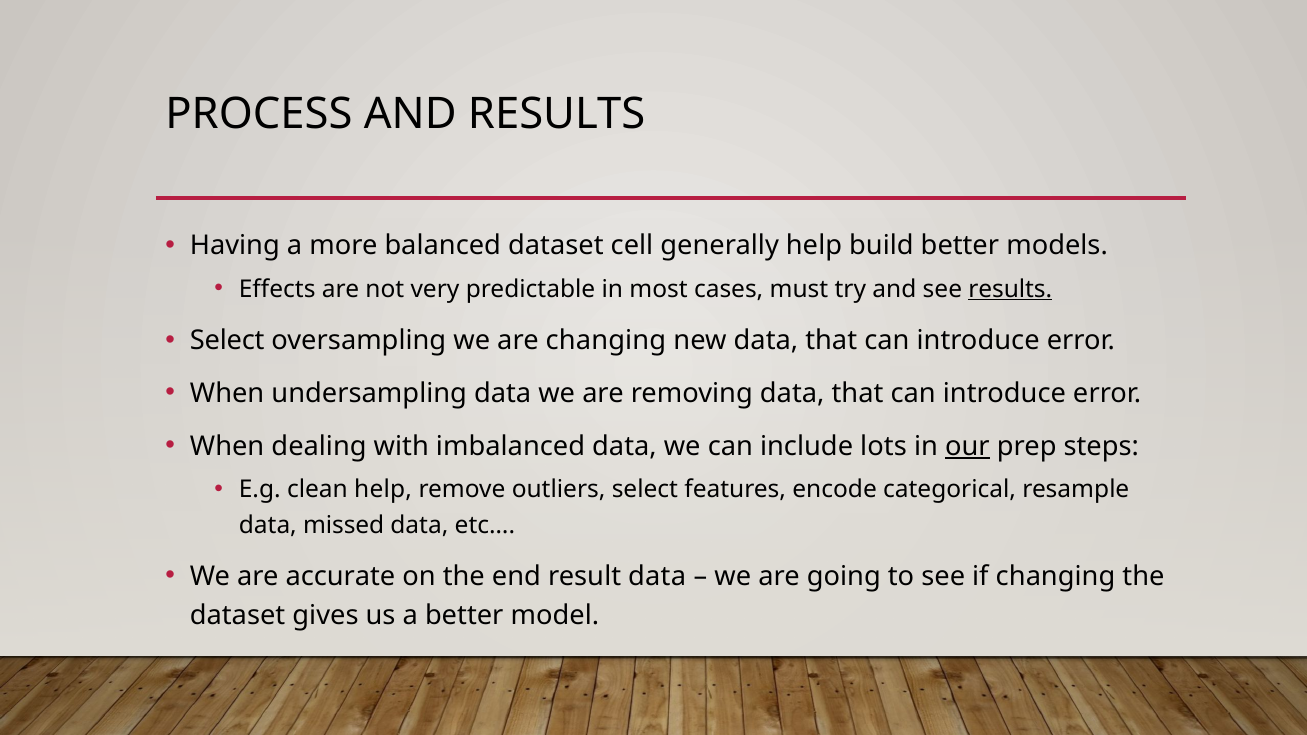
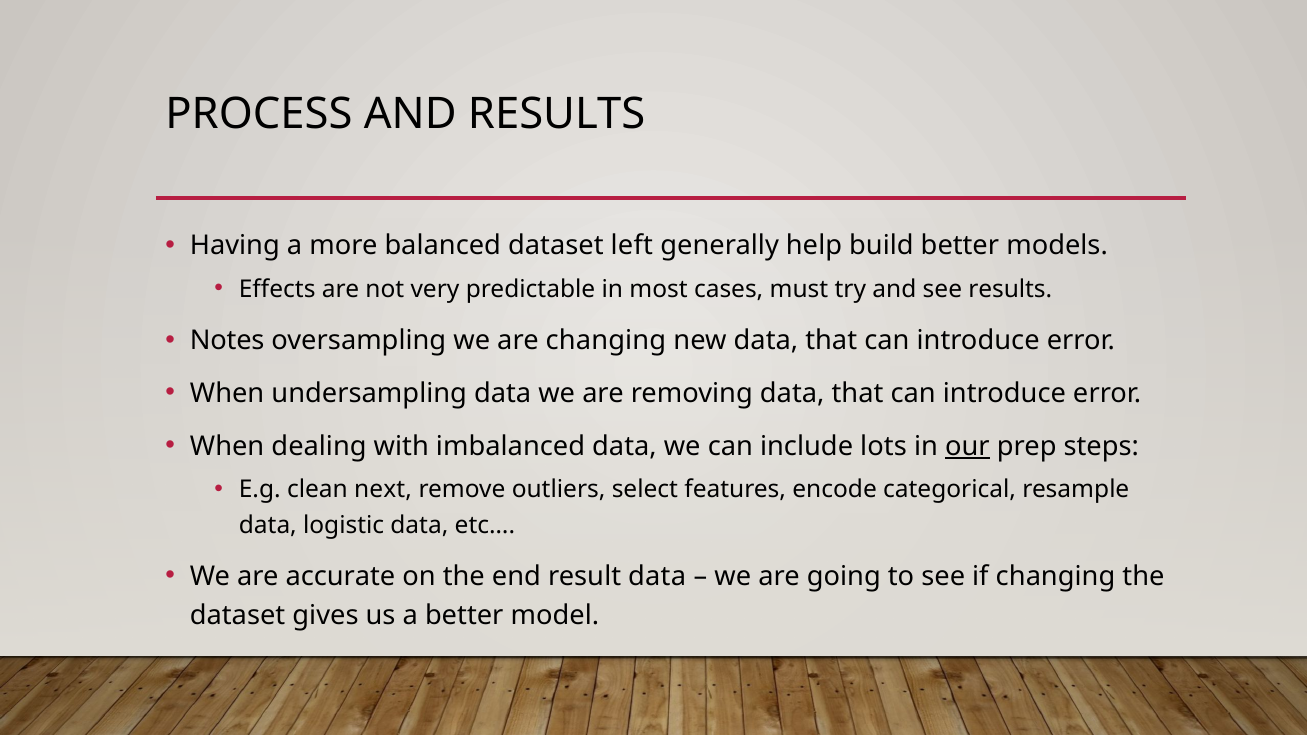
cell: cell -> left (632, 246)
results underline: present -> none (1010, 289)
Select: Select -> Notes (227, 341)
clean help: help -> next (383, 490)
missed: missed -> logistic (344, 525)
